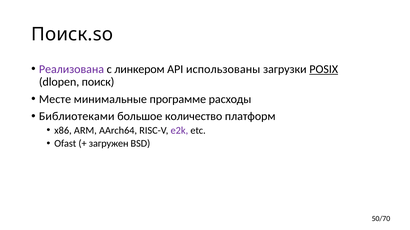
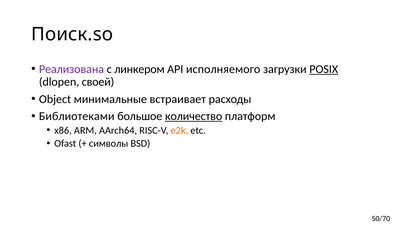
использованы: использованы -> исполняемого (223, 69)
поиск: поиск -> своей (98, 82)
Месте: Месте -> Object (55, 99)
программе: программе -> встраивает (178, 99)
количество underline: none -> present (194, 117)
e2k colour: purple -> orange (179, 131)
загружен: загружен -> символы (109, 144)
